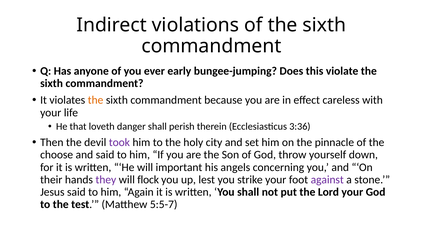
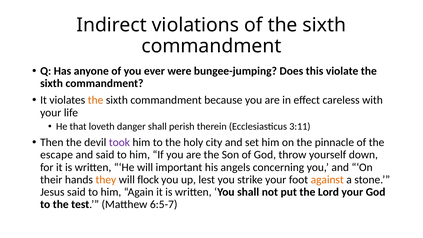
early: early -> were (179, 71)
3:36: 3:36 -> 3:11 (300, 126)
choose: choose -> escape (57, 155)
they colour: purple -> orange (106, 180)
against colour: purple -> orange (327, 180)
5:5-7: 5:5-7 -> 6:5-7 (164, 204)
